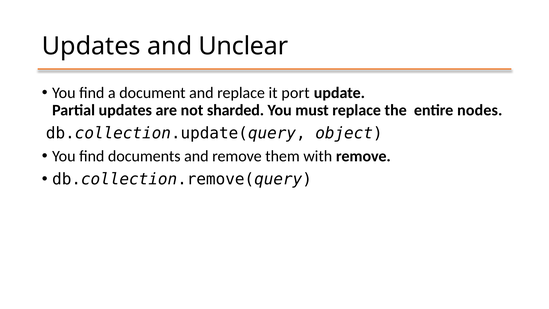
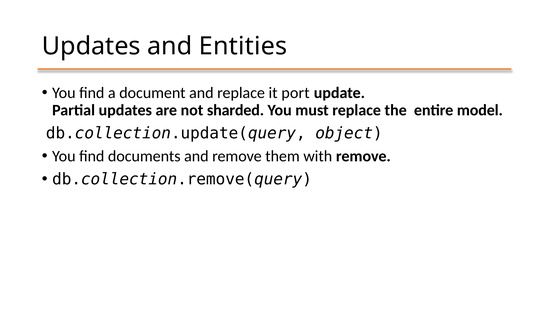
Unclear: Unclear -> Entities (243, 46)
nodes: nodes -> model (480, 110)
